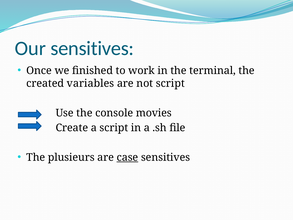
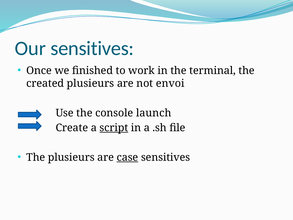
created variables: variables -> plusieurs (90, 83)
not script: script -> envoi (170, 83)
movies: movies -> launch (154, 113)
script underline: none -> present (114, 128)
